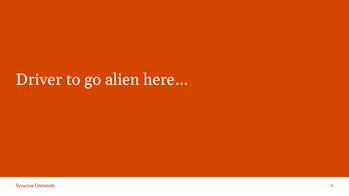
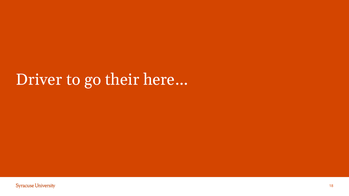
alien: alien -> their (122, 80)
